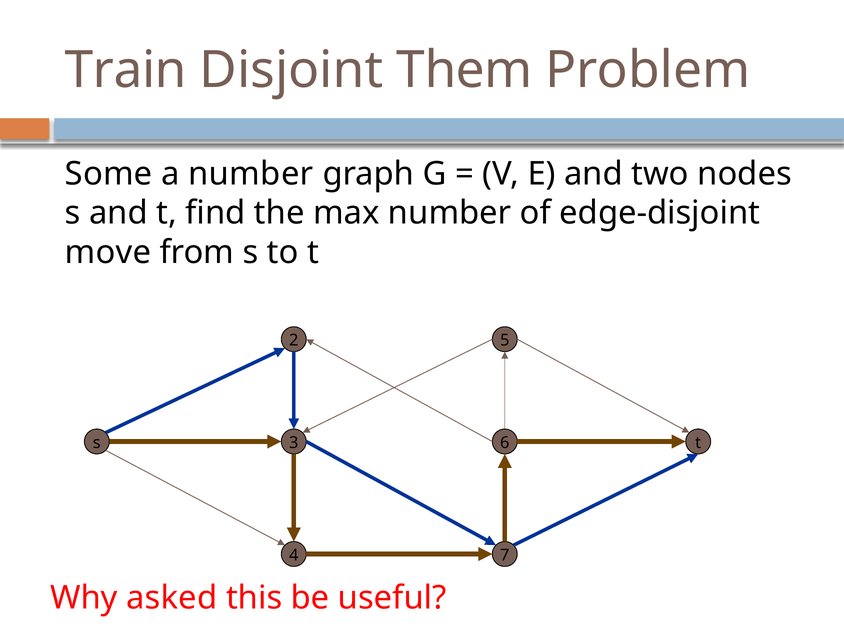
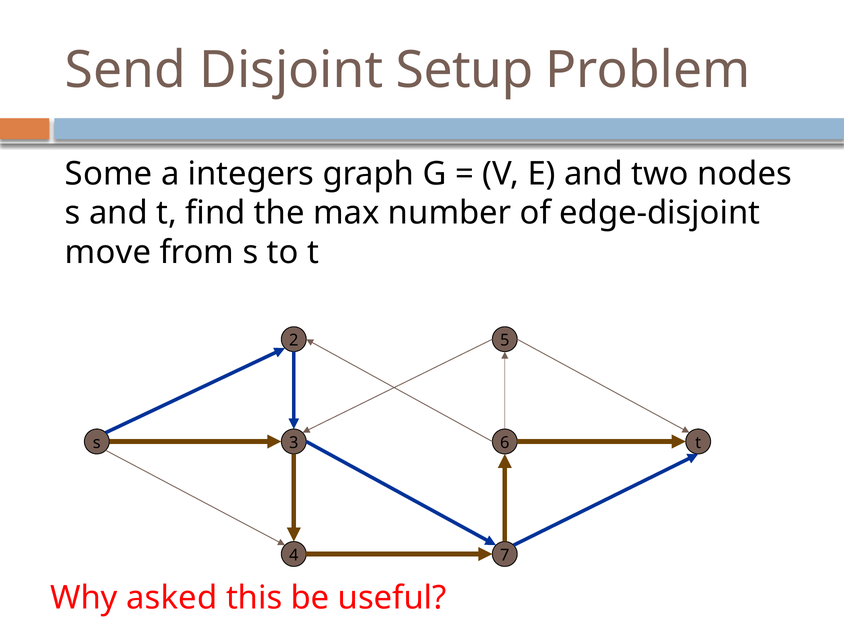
Train: Train -> Send (125, 70)
Them: Them -> Setup (465, 70)
a number: number -> integers (251, 174)
